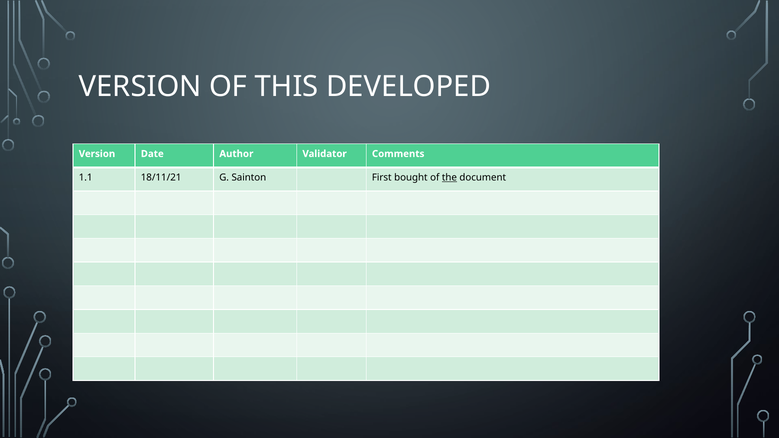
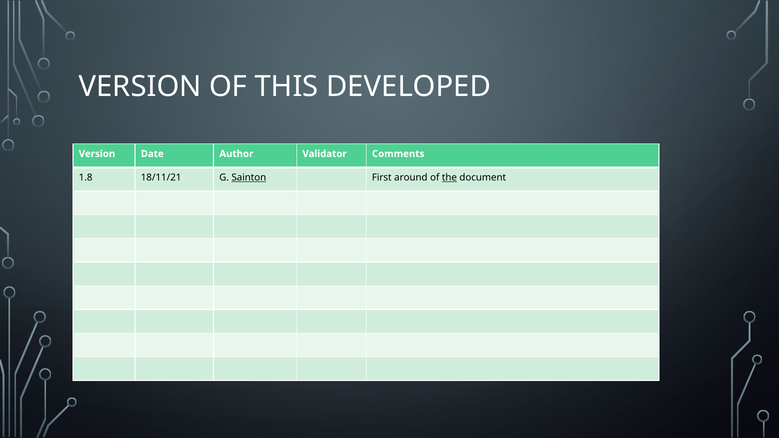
1.1: 1.1 -> 1.8 (86, 178)
Sainton underline: none -> present (249, 178)
bought: bought -> around (411, 178)
